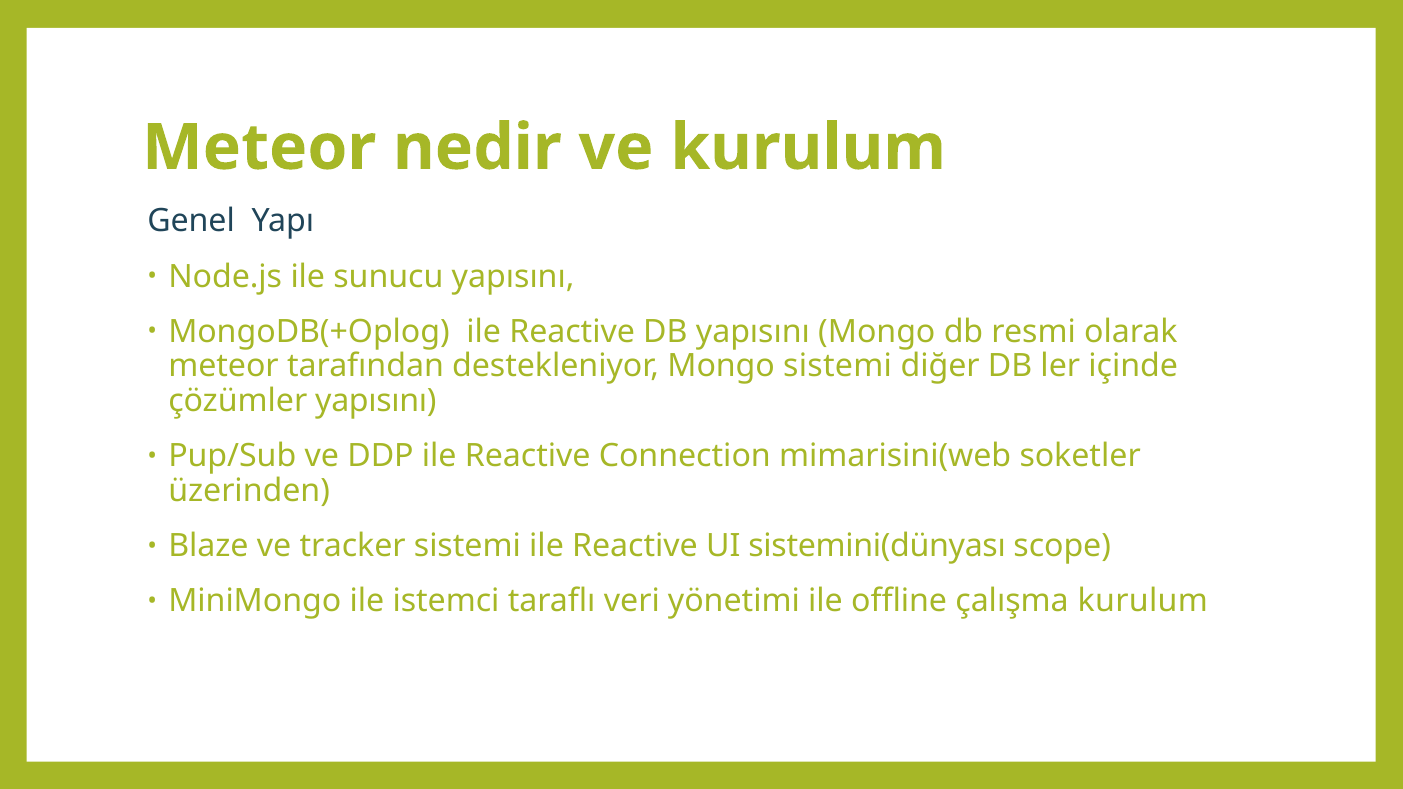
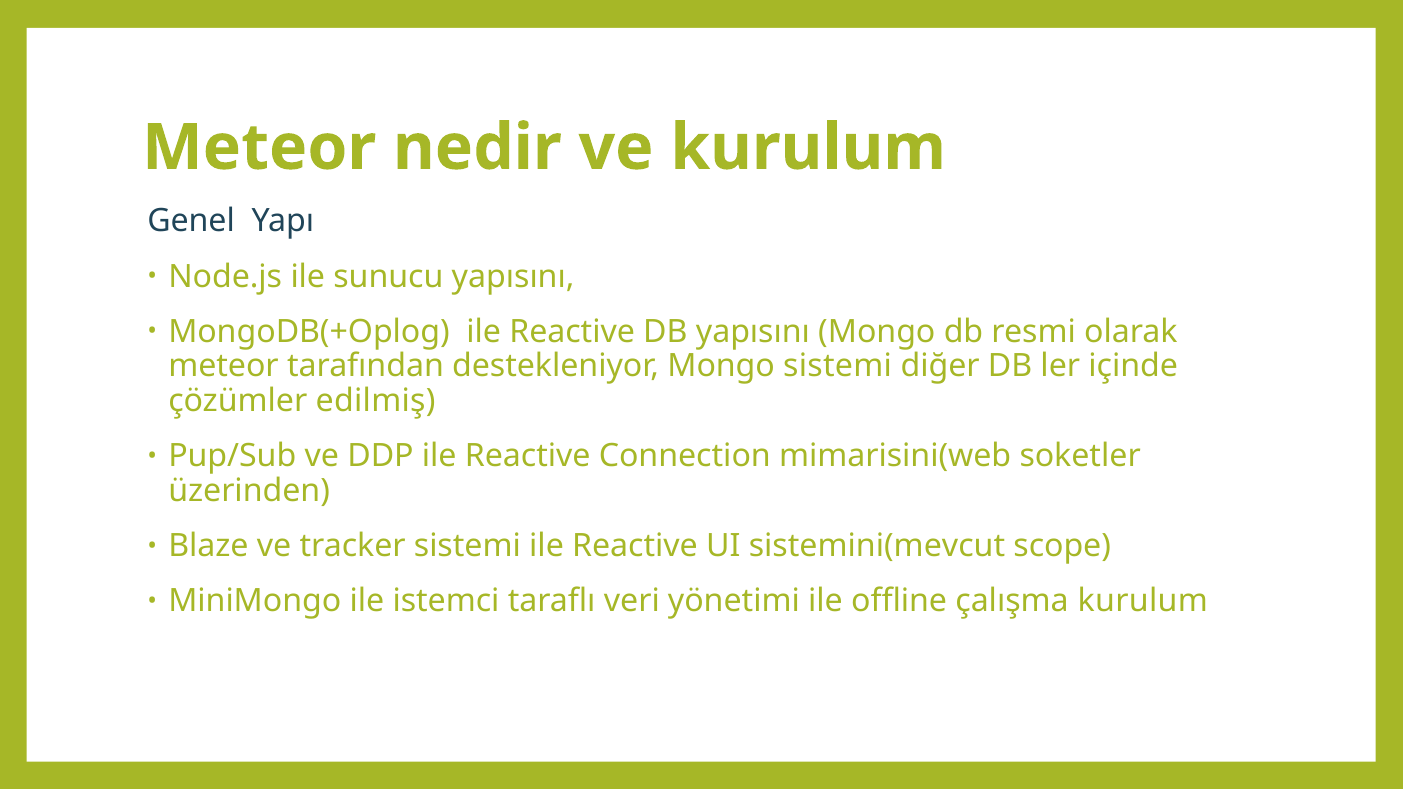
çözümler yapısını: yapısını -> edilmiş (376, 401)
sistemini(dünyası: sistemini(dünyası -> sistemini(mevcut (877, 546)
